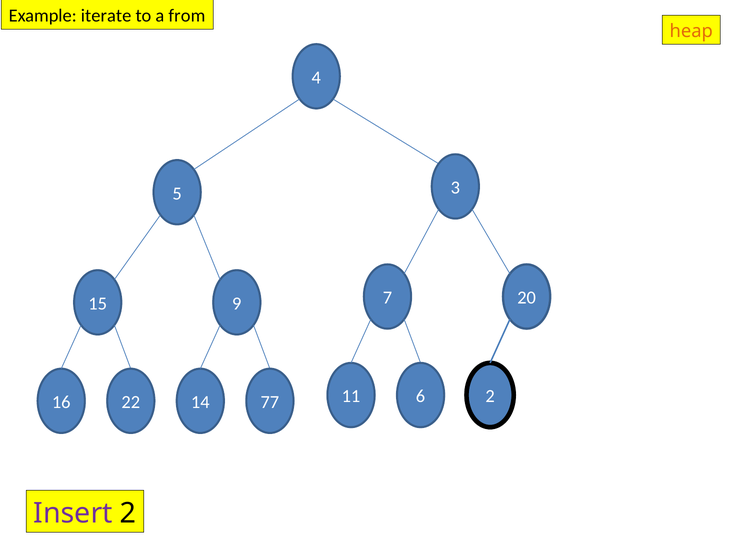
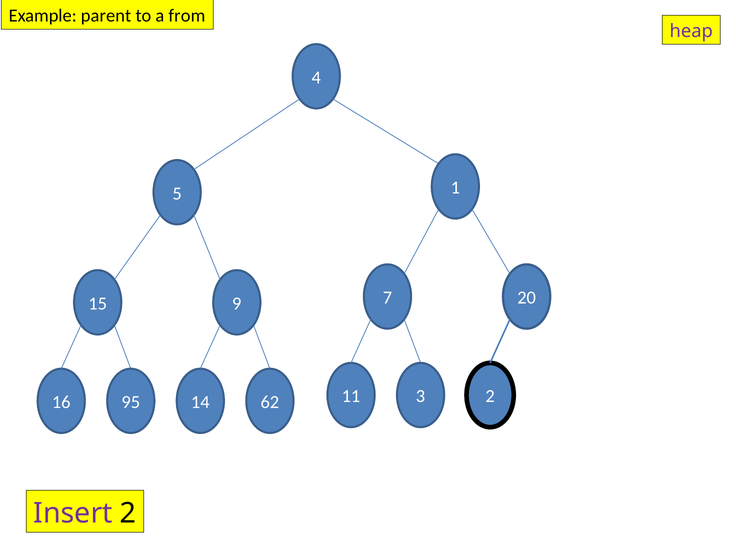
iterate: iterate -> parent (106, 16)
heap colour: orange -> purple (691, 31)
3: 3 -> 1 (455, 188)
6: 6 -> 3 (421, 396)
22: 22 -> 95 (131, 402)
77: 77 -> 62 (270, 402)
